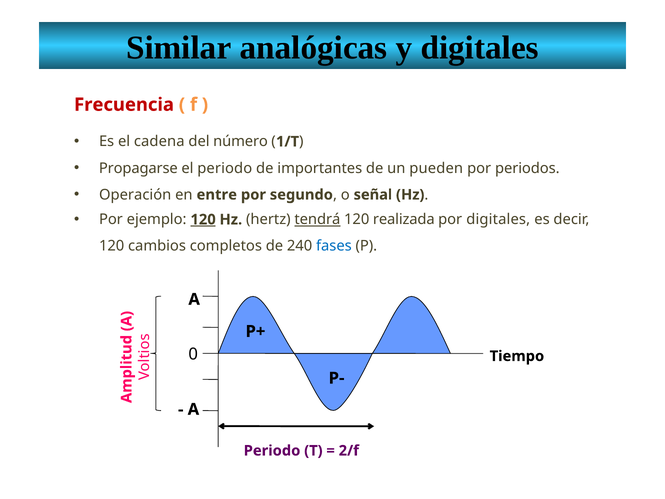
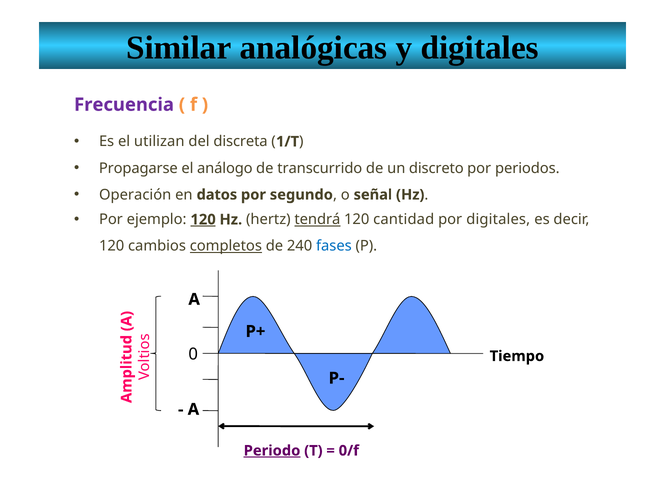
Frecuencia colour: red -> purple (124, 105)
cadena: cadena -> utilizan (159, 141)
número: número -> discreta (241, 141)
el periodo: periodo -> análogo (225, 168)
importantes: importantes -> transcurrido (320, 168)
pueden: pueden -> discreto (436, 168)
entre: entre -> datos (217, 195)
realizada: realizada -> cantidad (404, 219)
completos underline: none -> present (226, 246)
Periodo underline: none -> present (272, 450)
2/f: 2/f -> 0/f (349, 450)
